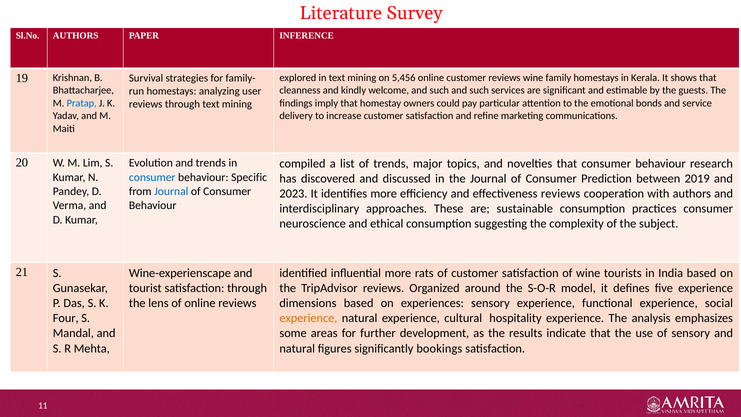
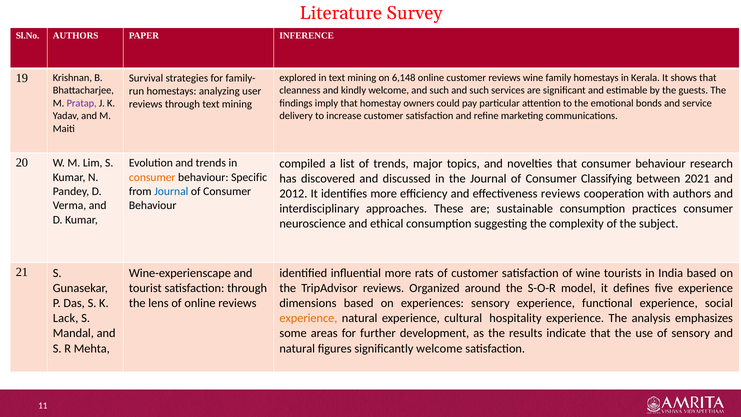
5,456: 5,456 -> 6,148 (404, 78)
Pratap colour: blue -> purple (82, 103)
consumer colour: blue -> orange (152, 177)
Prediction: Prediction -> Classifying (607, 179)
2019: 2019 -> 2021 (697, 179)
2023: 2023 -> 2012 (293, 194)
Four: Four -> Lack (66, 318)
significantly bookings: bookings -> welcome (439, 348)
